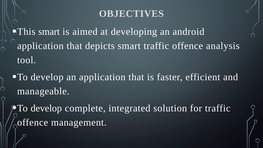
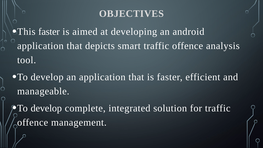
This smart: smart -> faster (49, 32)
